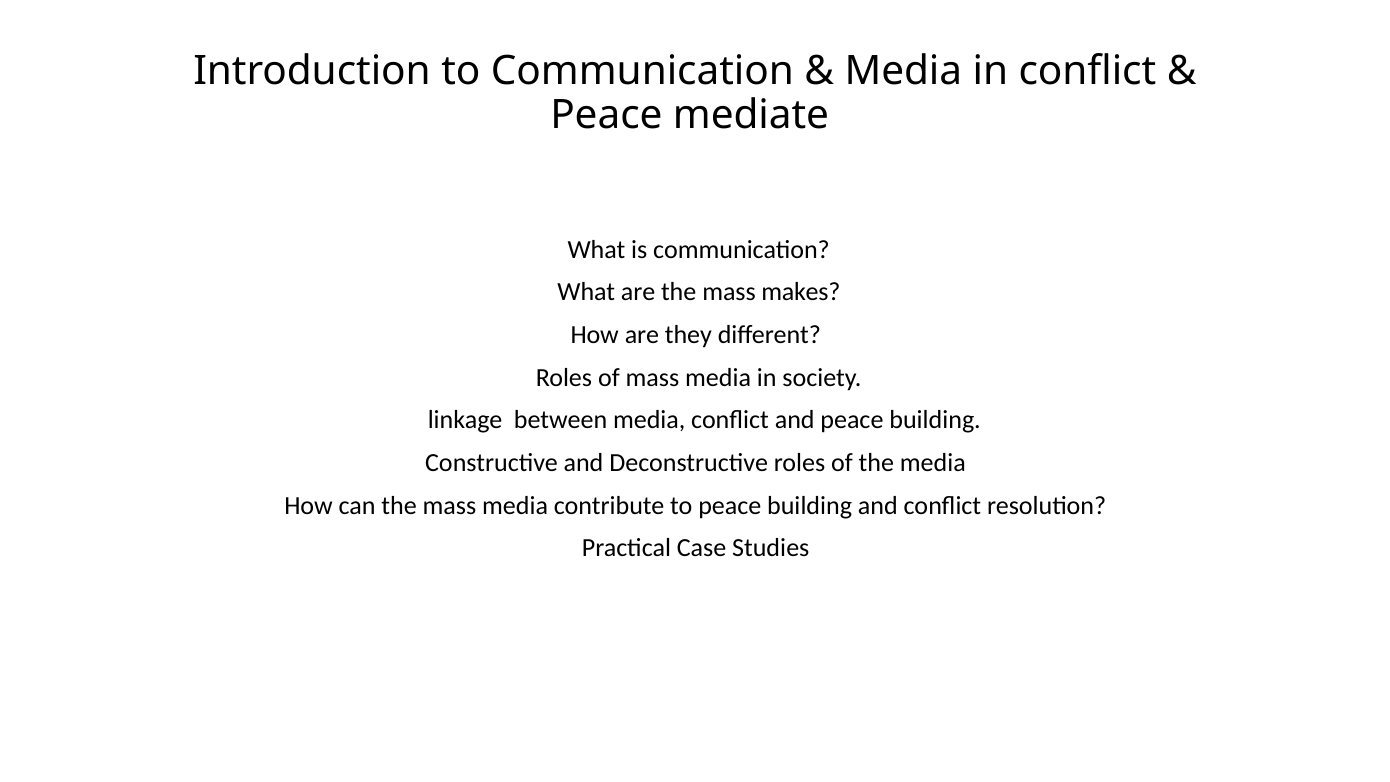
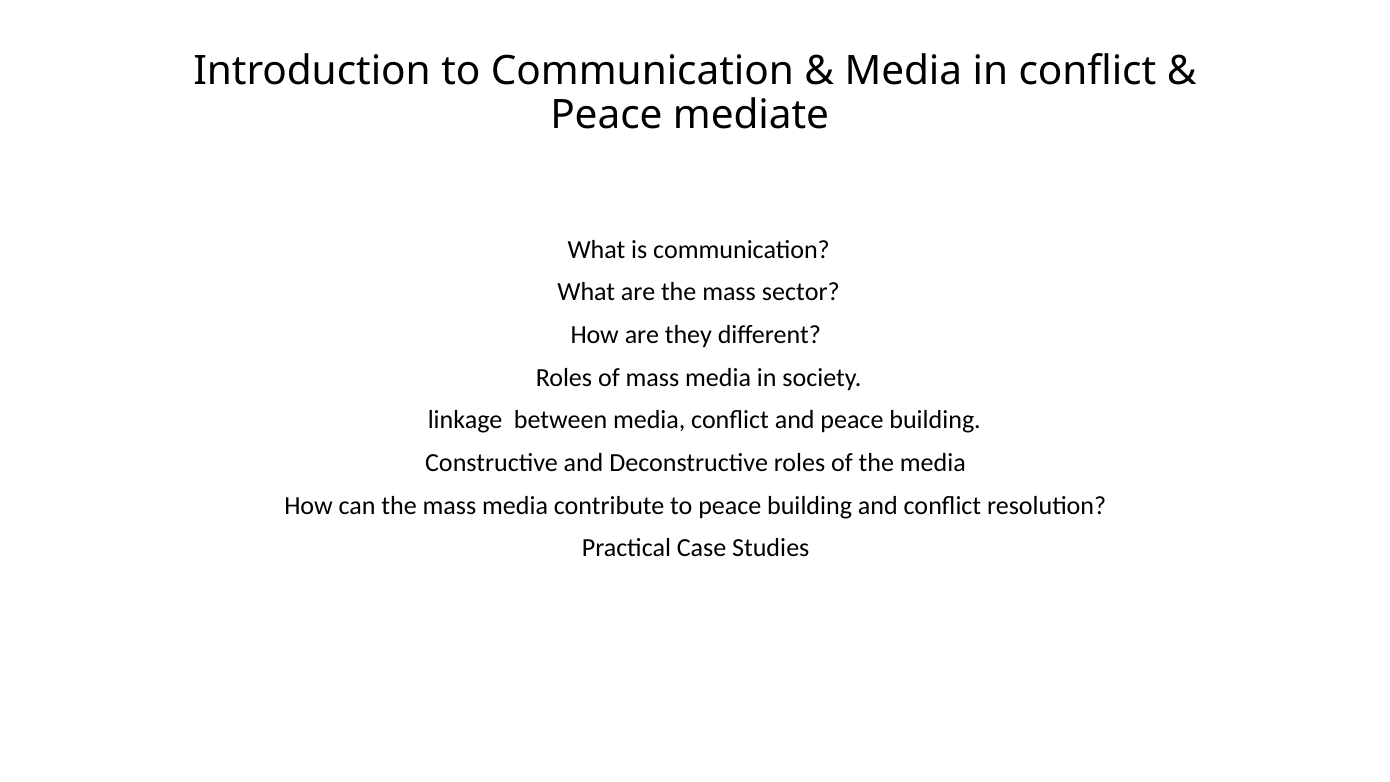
makes: makes -> sector (801, 292)
